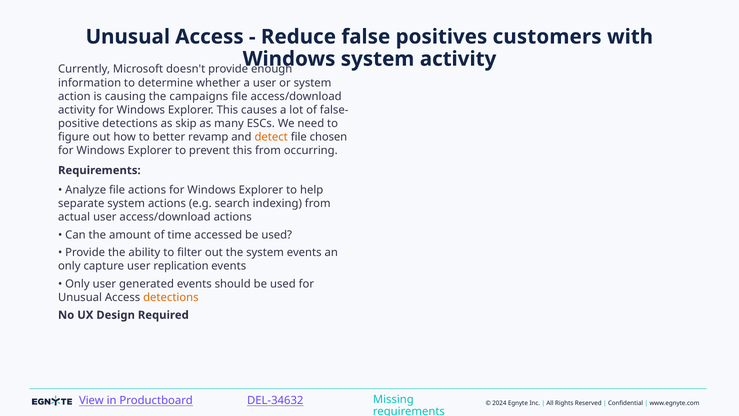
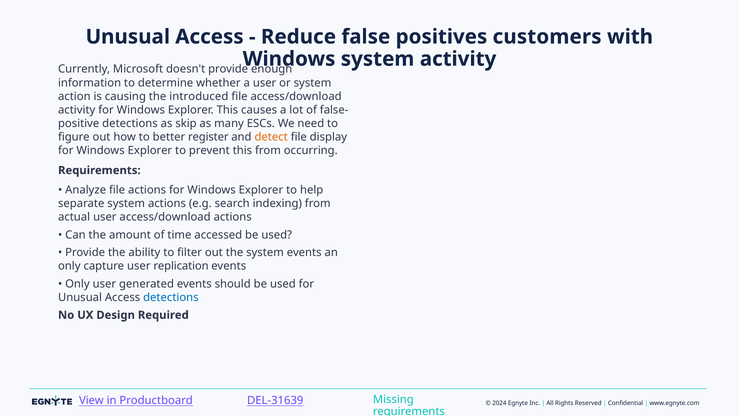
campaigns: campaigns -> introduced (199, 96)
revamp: revamp -> register (208, 137)
chosen: chosen -> display (328, 137)
detections colour: orange -> blue (171, 297)
DEL-34632: DEL-34632 -> DEL-31639 (275, 400)
